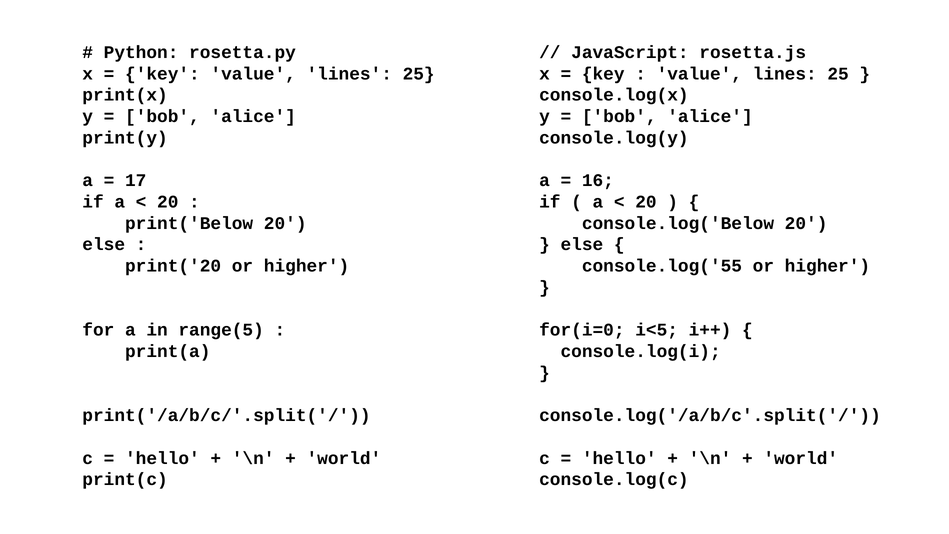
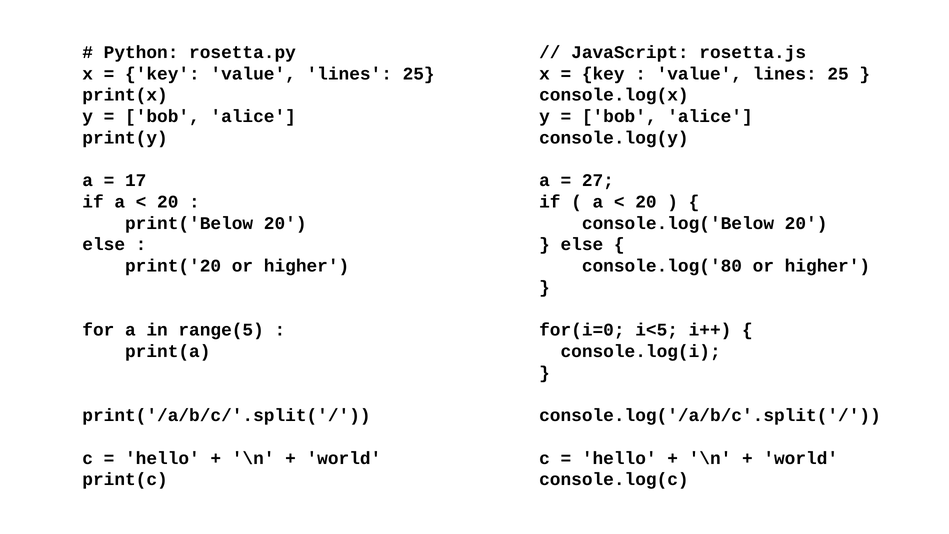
16: 16 -> 27 (598, 180)
console.log('55: console.log('55 -> console.log('80 (662, 266)
